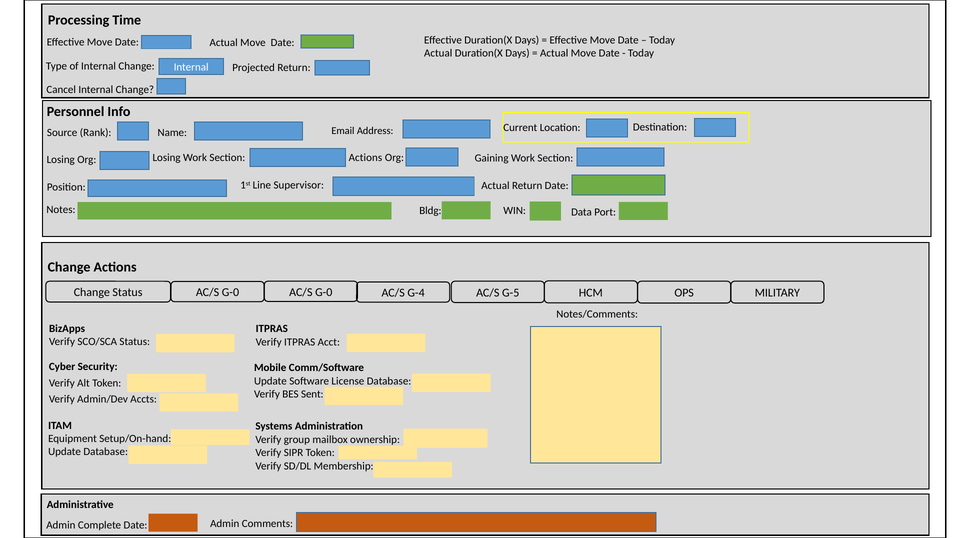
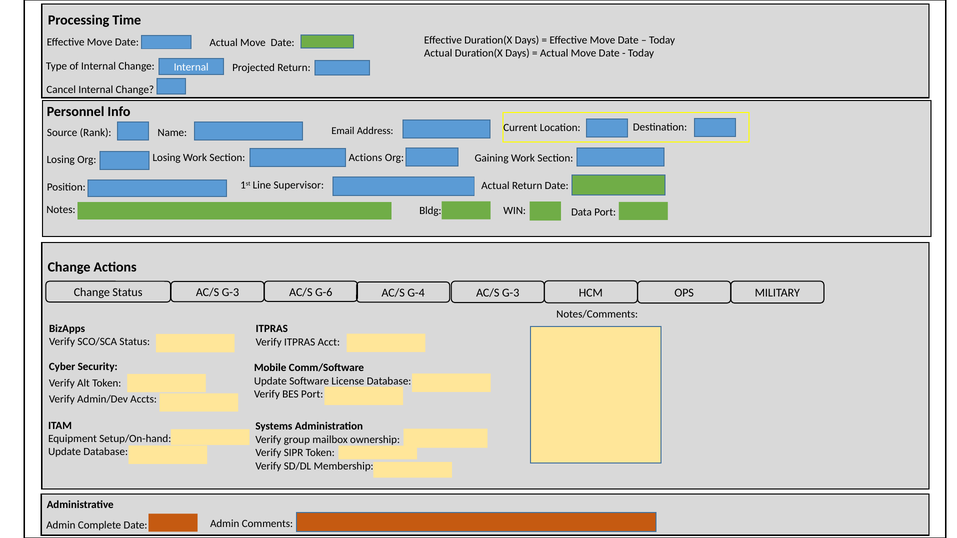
G-0: G-0 -> G-6 (324, 292)
G-5: G-5 -> G-3 (511, 293)
G-0: G-0 -> G-3 (230, 293)
BES Sent: Sent -> Port (312, 394)
